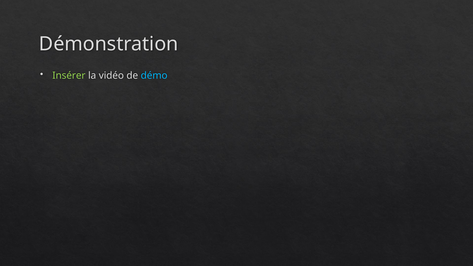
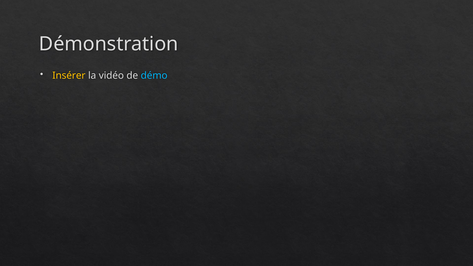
Insérer colour: light green -> yellow (69, 76)
